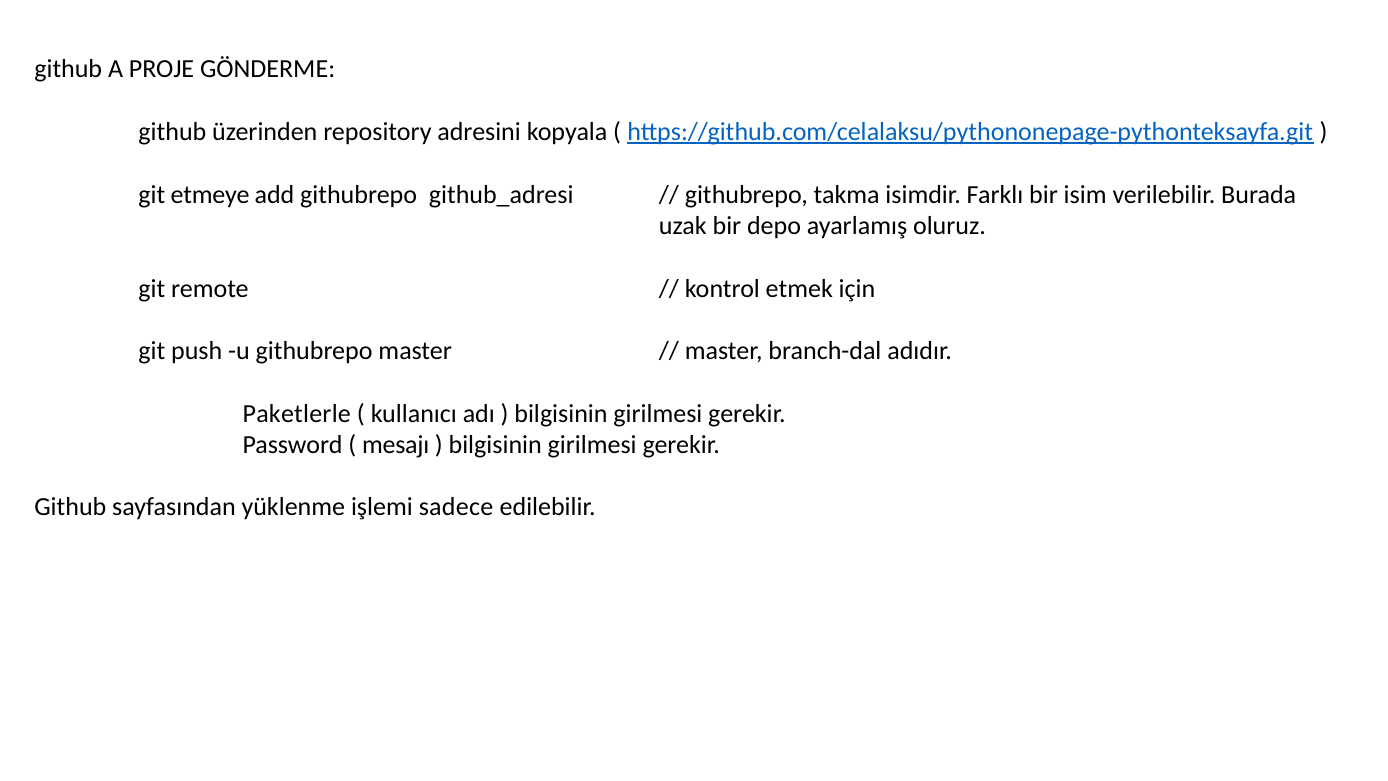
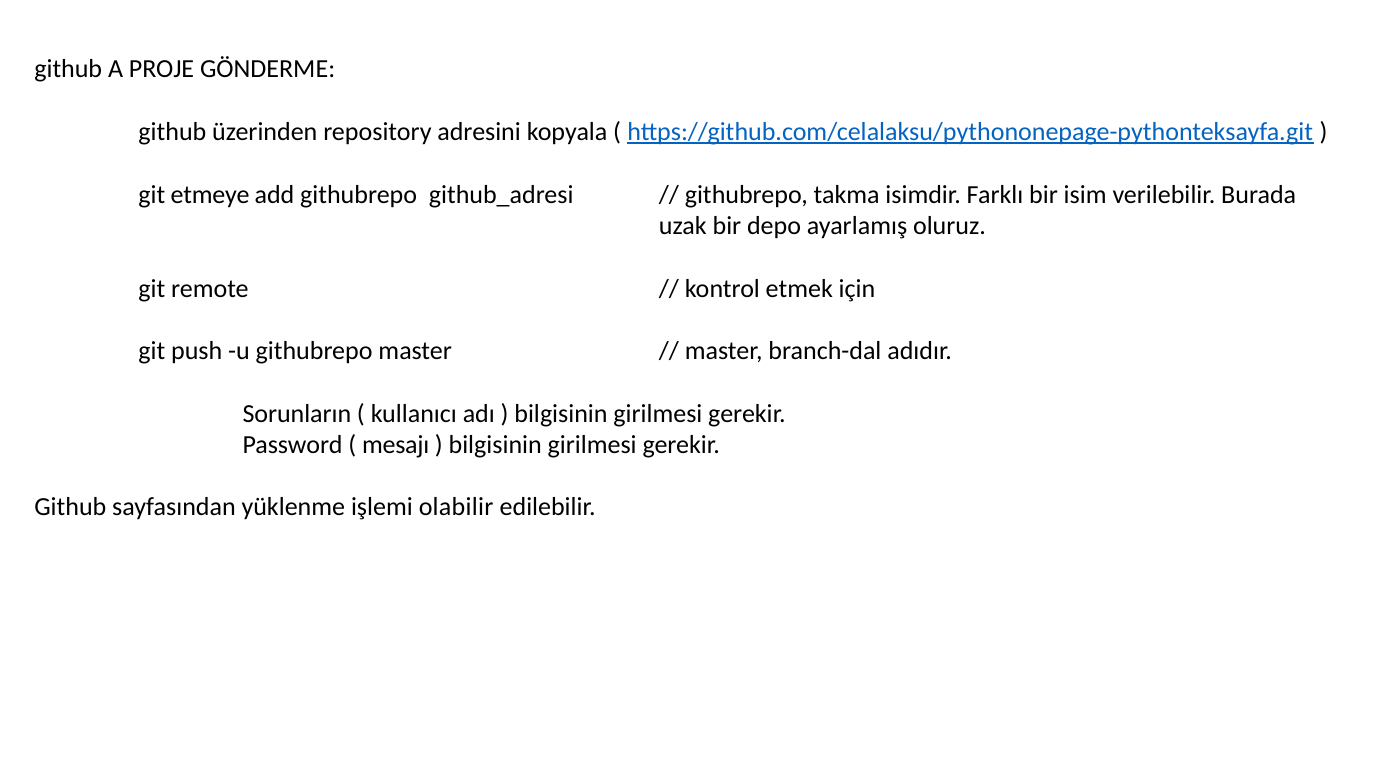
Paketlerle: Paketlerle -> Sorunların (297, 413)
sadece: sadece -> olabilir (456, 507)
